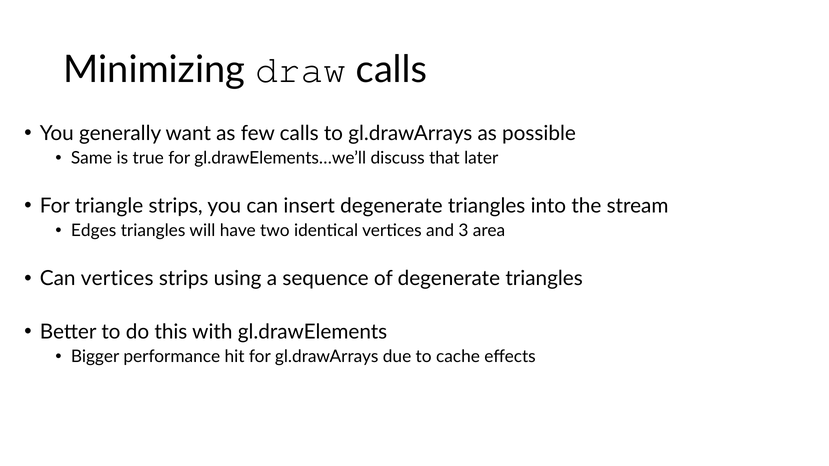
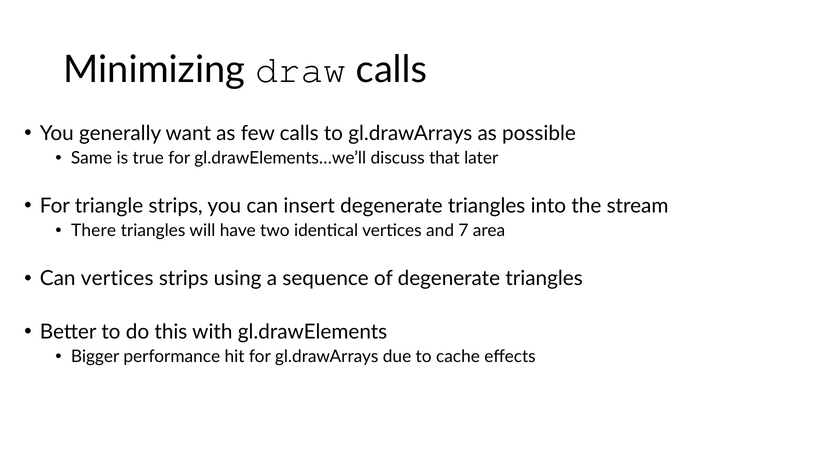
Edges: Edges -> There (94, 231)
3: 3 -> 7 (463, 231)
